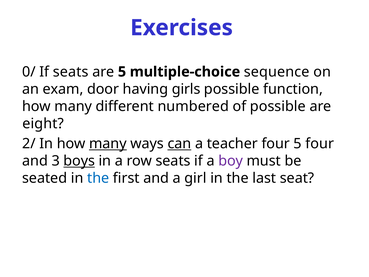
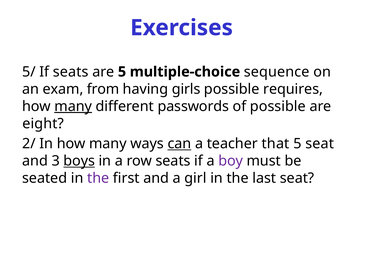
0/: 0/ -> 5/ (29, 72)
door: door -> from (103, 89)
function: function -> requires (293, 89)
many underline: none -> present (73, 106)
numbered: numbered -> passwords (193, 106)
many underline: present -> none (108, 144)
teacher four: four -> that (276, 144)
5 four: four -> seat (320, 144)
the colour: blue -> purple (98, 178)
